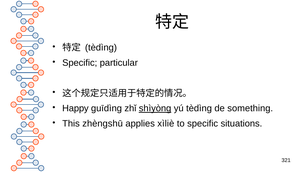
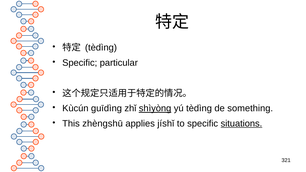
Happy: Happy -> Kùcún (75, 108)
xìliè: xìliè -> jíshǐ (166, 124)
situations underline: none -> present (241, 124)
